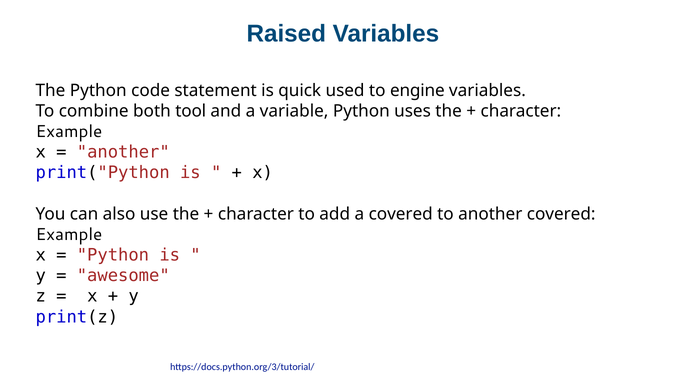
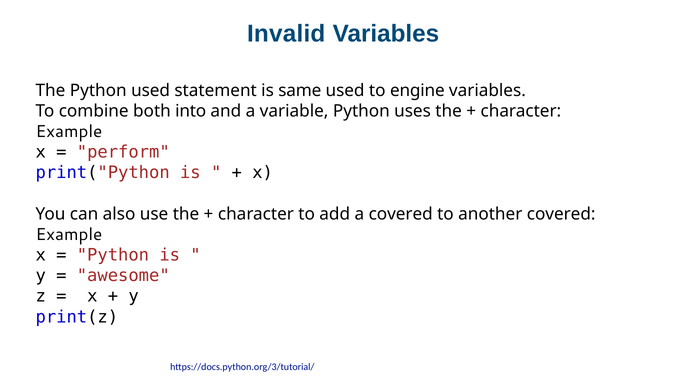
Raised: Raised -> Invalid (286, 34)
Python code: code -> used (151, 90)
quick: quick -> same (300, 90)
tool: tool -> into (191, 111)
another: another -> perform (123, 152)
